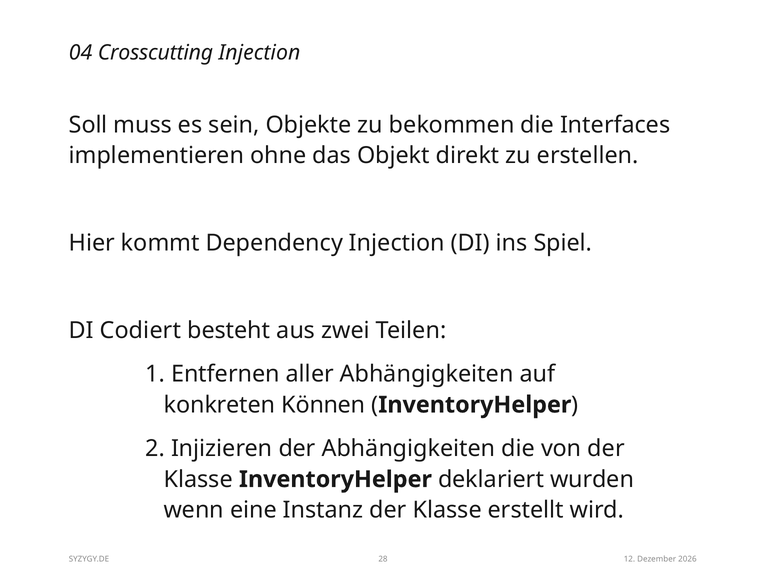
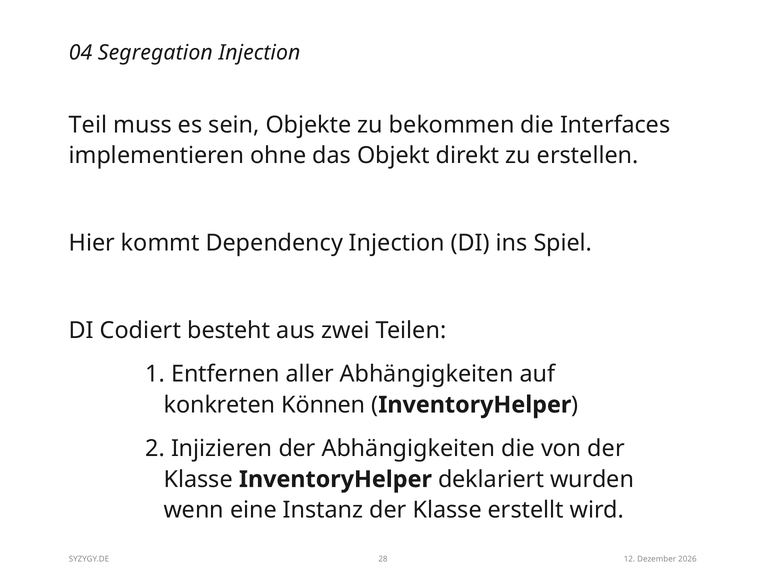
Crosscutting: Crosscutting -> Segregation (155, 53)
Soll: Soll -> Teil (88, 125)
